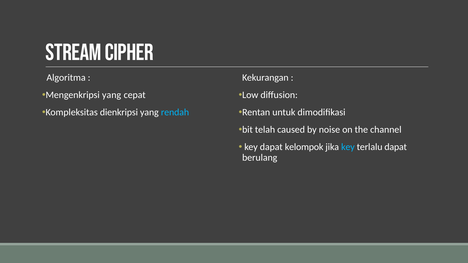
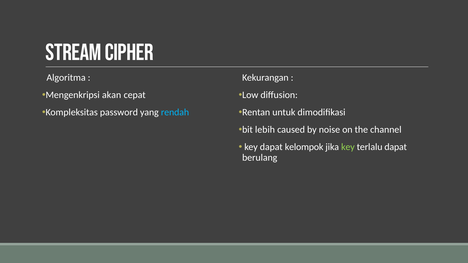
Mengenkripsi yang: yang -> akan (112, 95)
dienkripsi: dienkripsi -> password (119, 113)
telah: telah -> lebih (265, 130)
key colour: light blue -> light green (348, 147)
